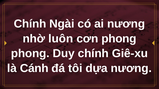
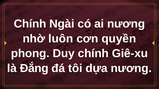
cơn phong: phong -> quyền (119, 39)
Cánh: Cánh -> Đắng (34, 69)
